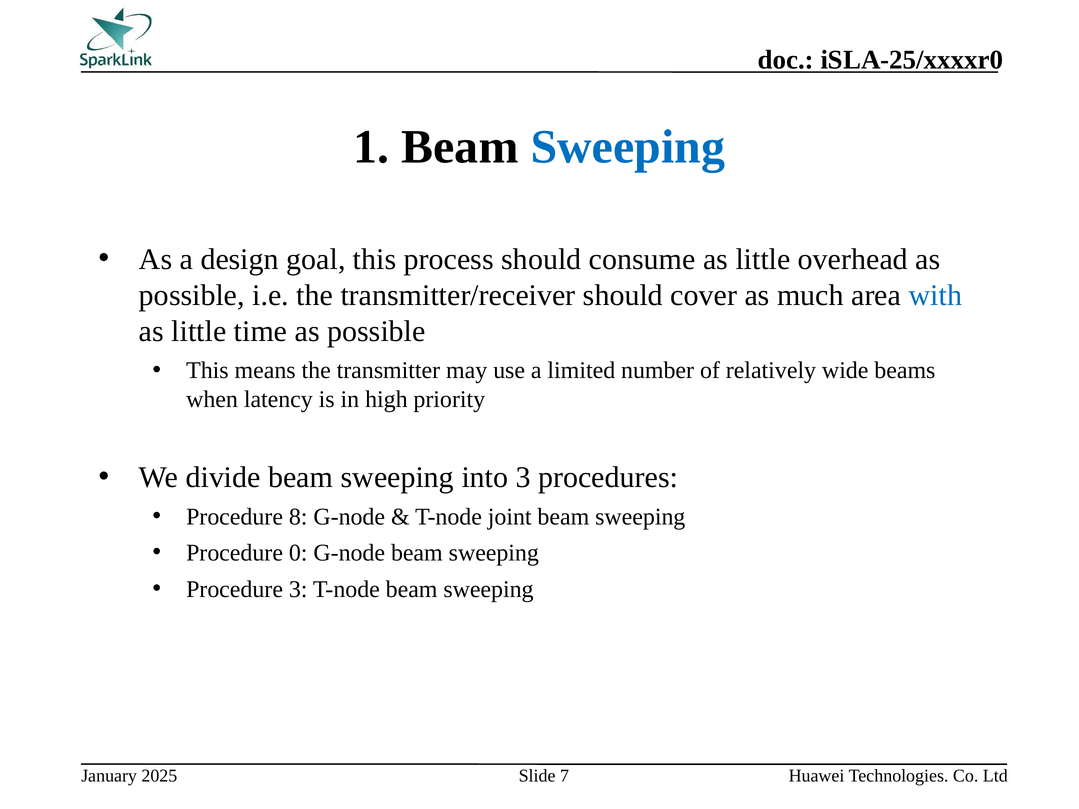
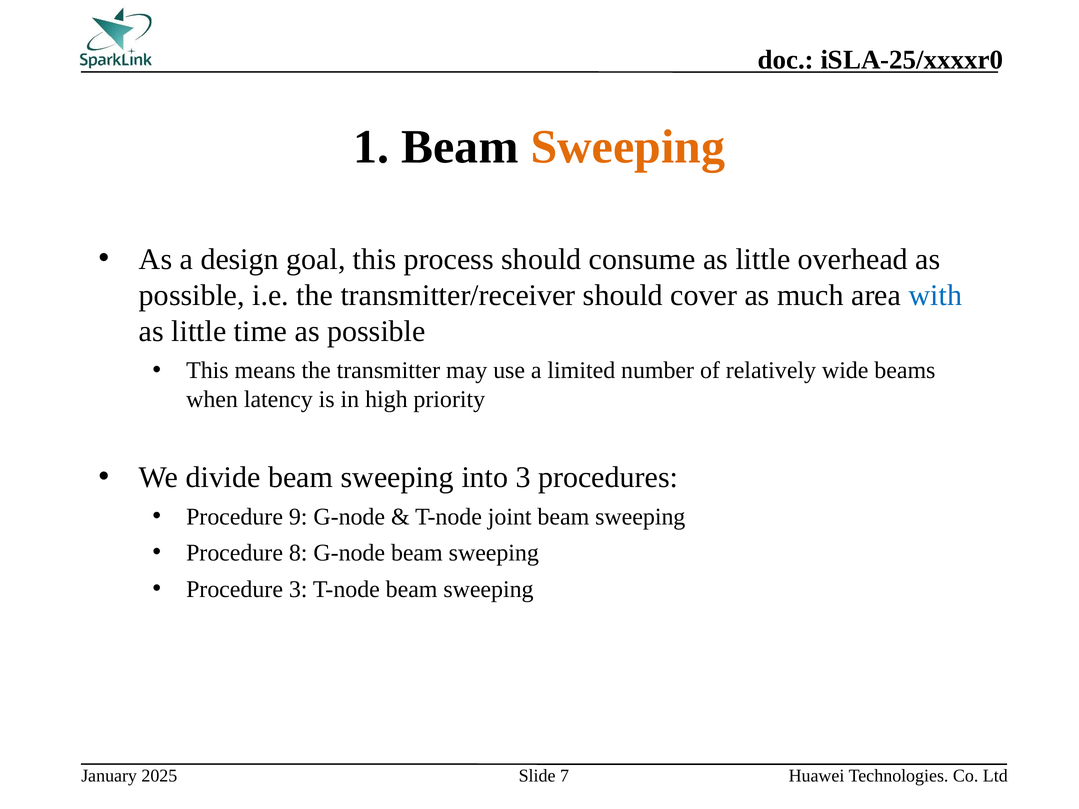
Sweeping colour: blue -> orange (628, 147)
8: 8 -> 9 (298, 517)
0: 0 -> 8 (298, 553)
